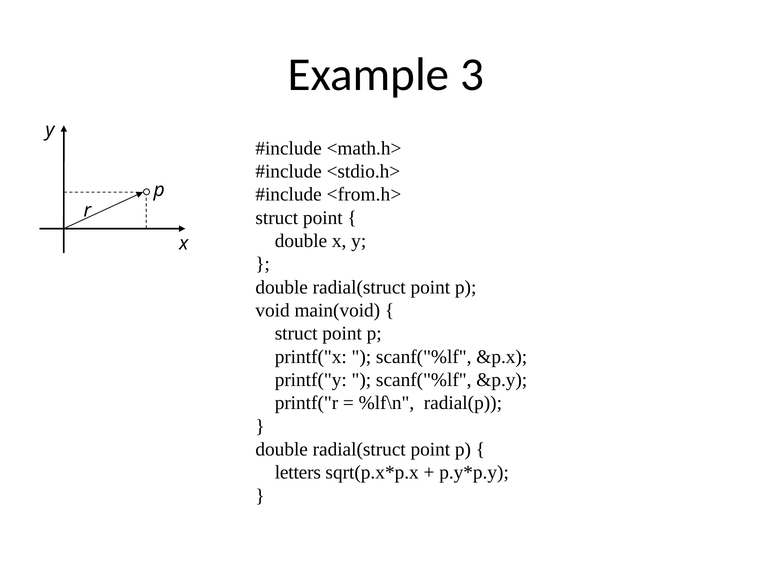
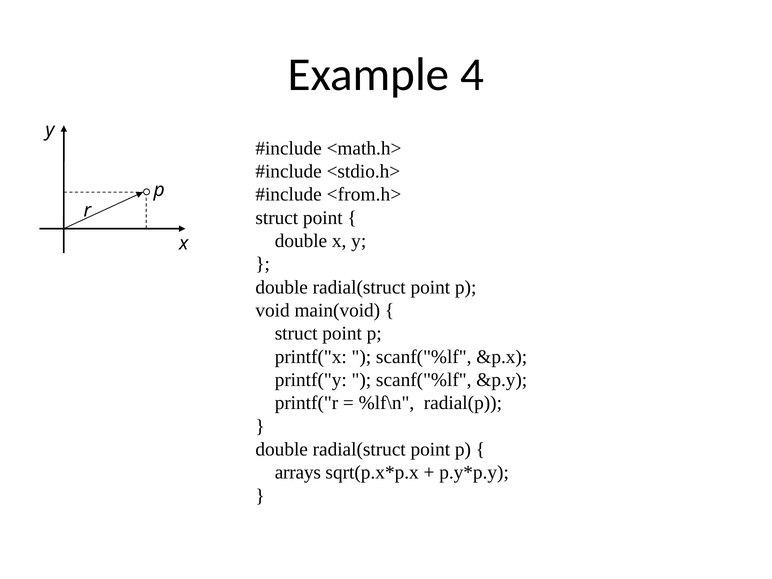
3: 3 -> 4 (472, 75)
letters: letters -> arrays (298, 473)
